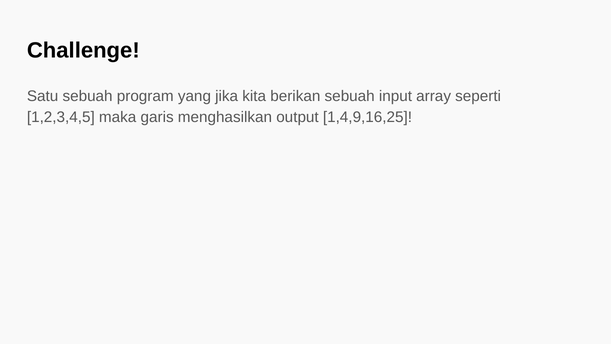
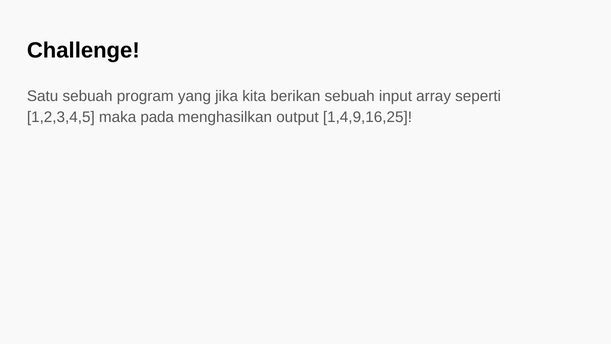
garis: garis -> pada (157, 117)
